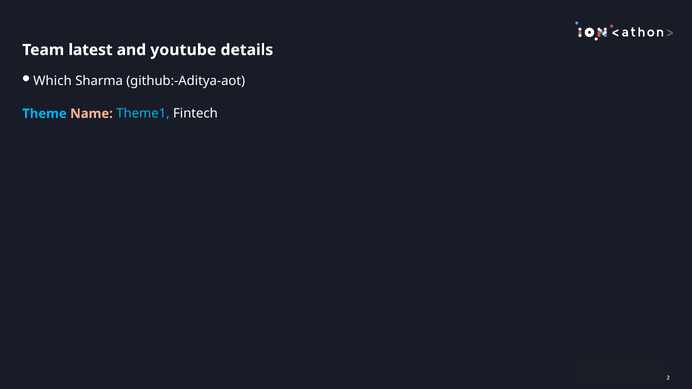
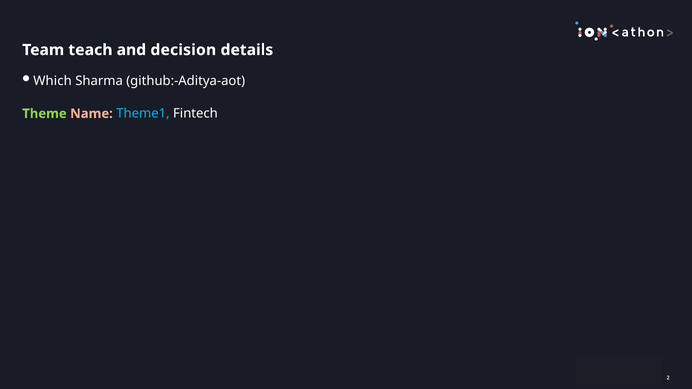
latest: latest -> teach (90, 50)
youtube: youtube -> decision (183, 50)
Theme colour: light blue -> light green (44, 114)
